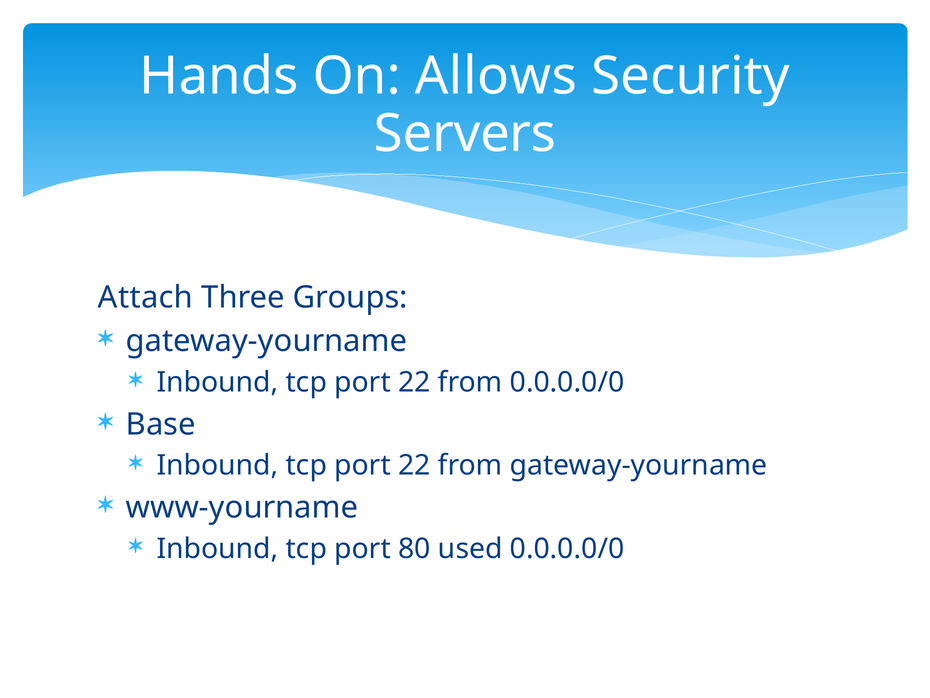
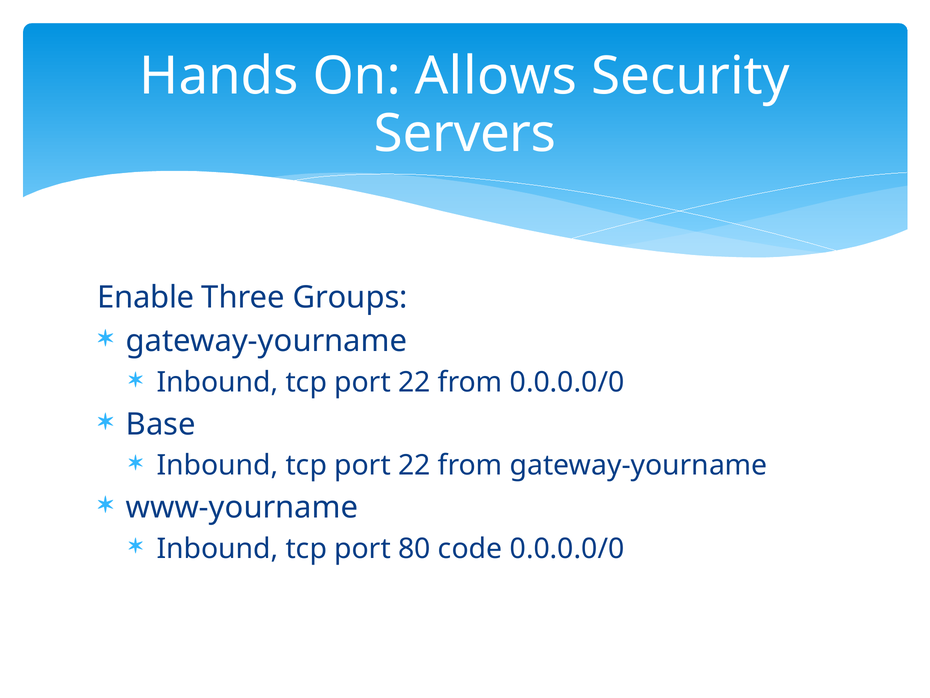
Attach: Attach -> Enable (146, 298)
used: used -> code (470, 548)
